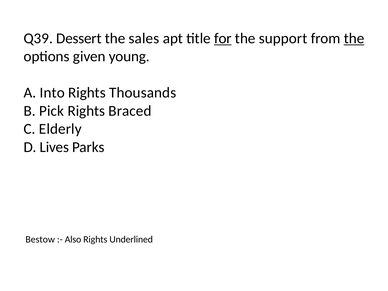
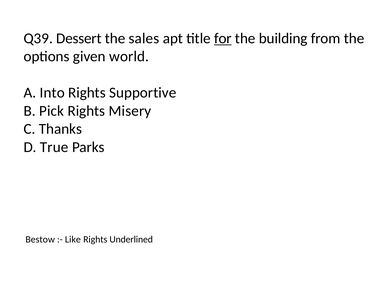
support: support -> building (283, 38)
the underline: present -> none (354, 38)
young: young -> world (129, 56)
Thousands: Thousands -> Supportive (143, 93)
Braced: Braced -> Misery (130, 111)
Elderly: Elderly -> Thanks (60, 129)
Lives: Lives -> True (54, 147)
Also: Also -> Like (73, 239)
